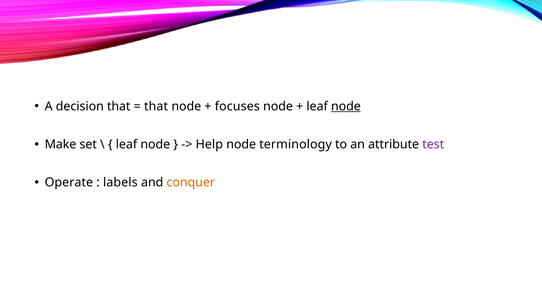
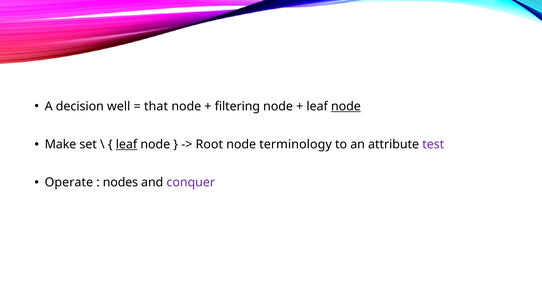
decision that: that -> well (119, 106)
focuses: focuses -> filtering (237, 106)
leaf underline: none -> present (126, 144)
Help: Help -> Root (209, 144)
labels: labels -> nodes (120, 182)
conquer colour: orange -> purple (191, 182)
